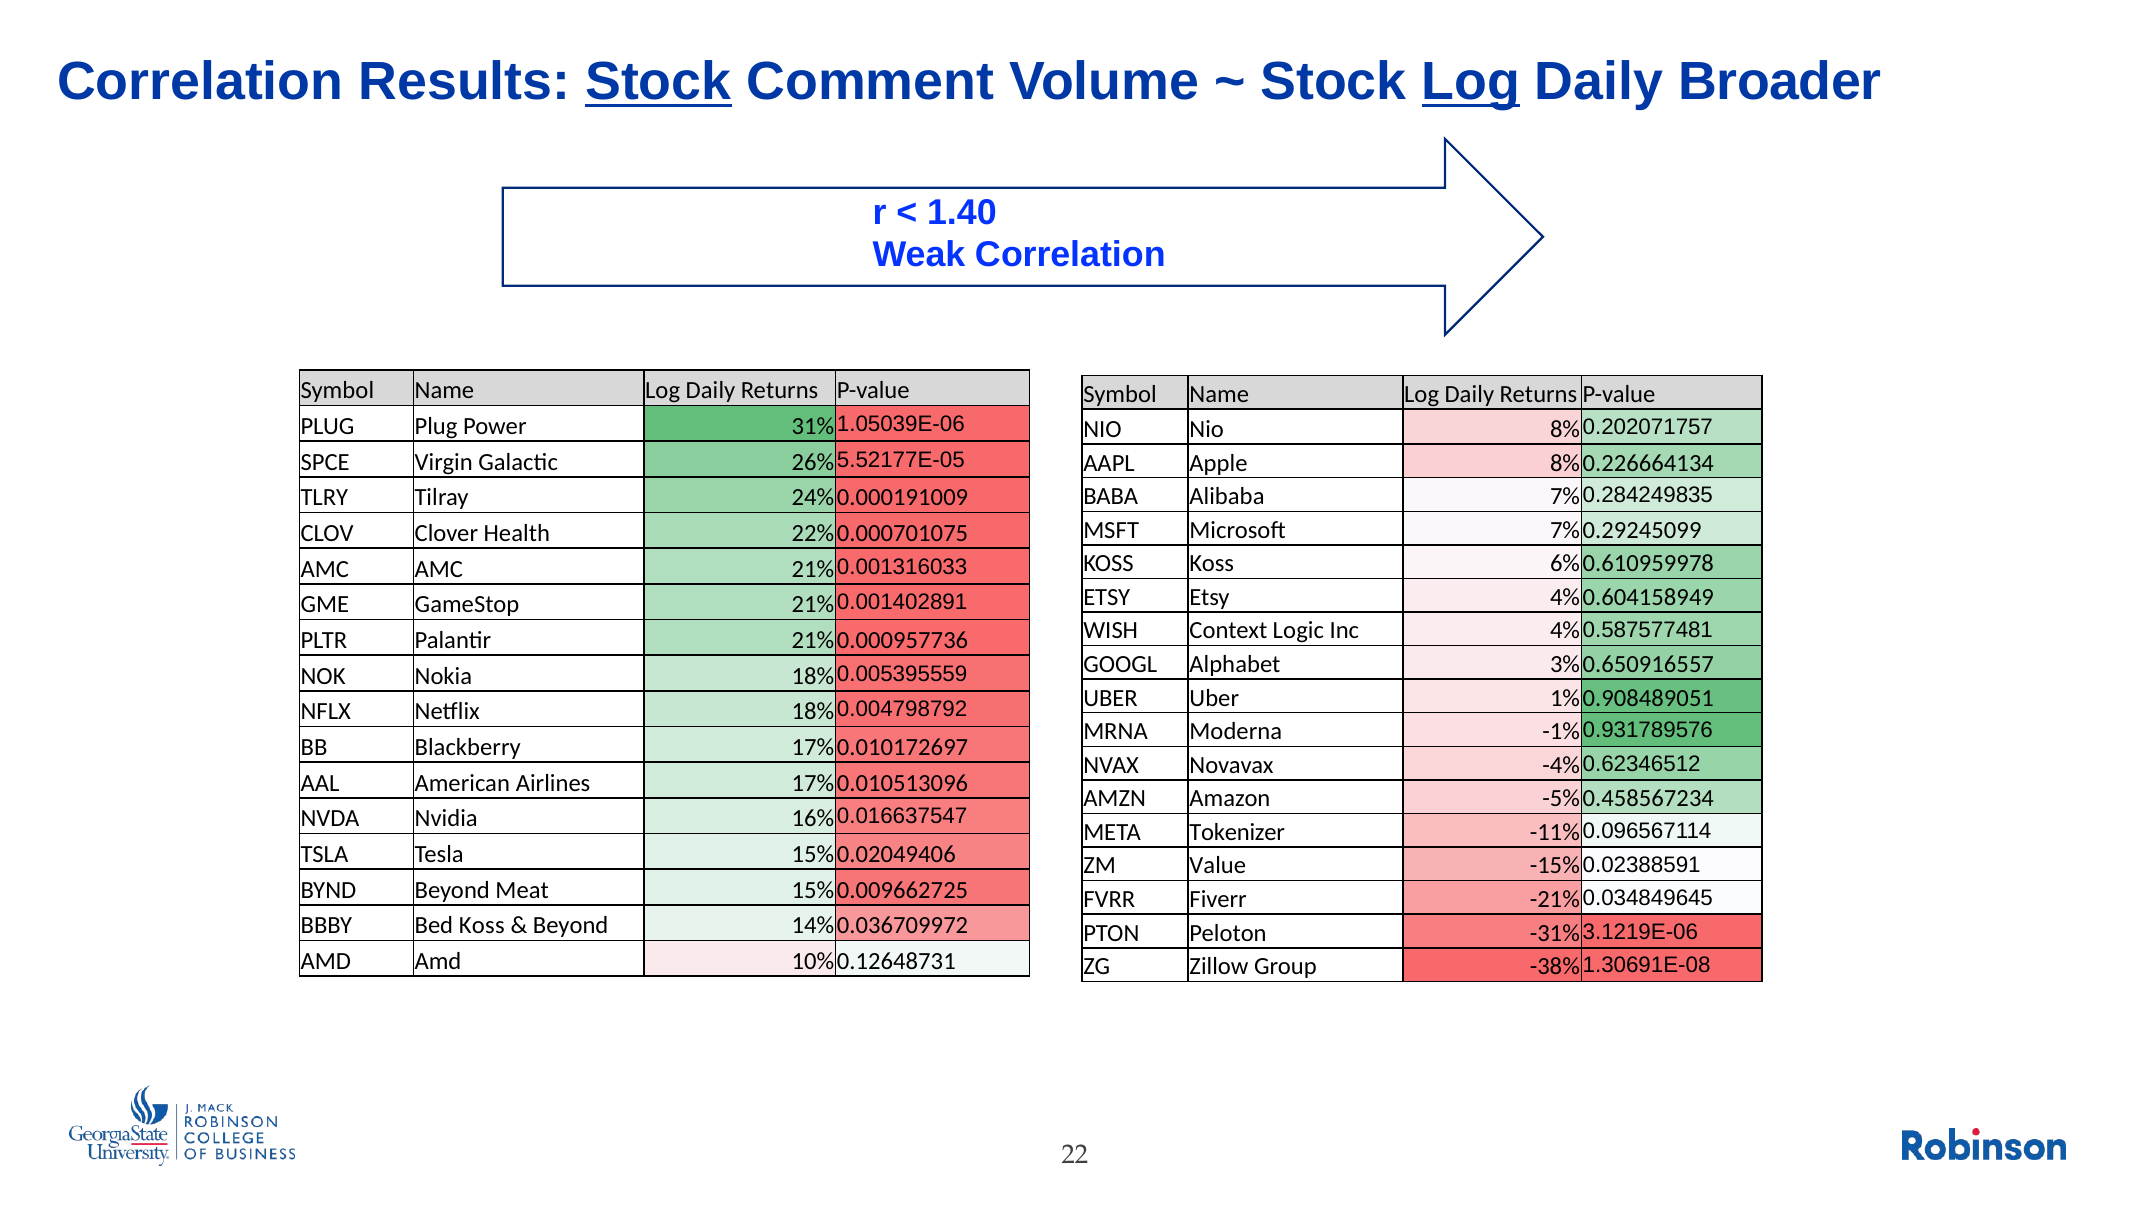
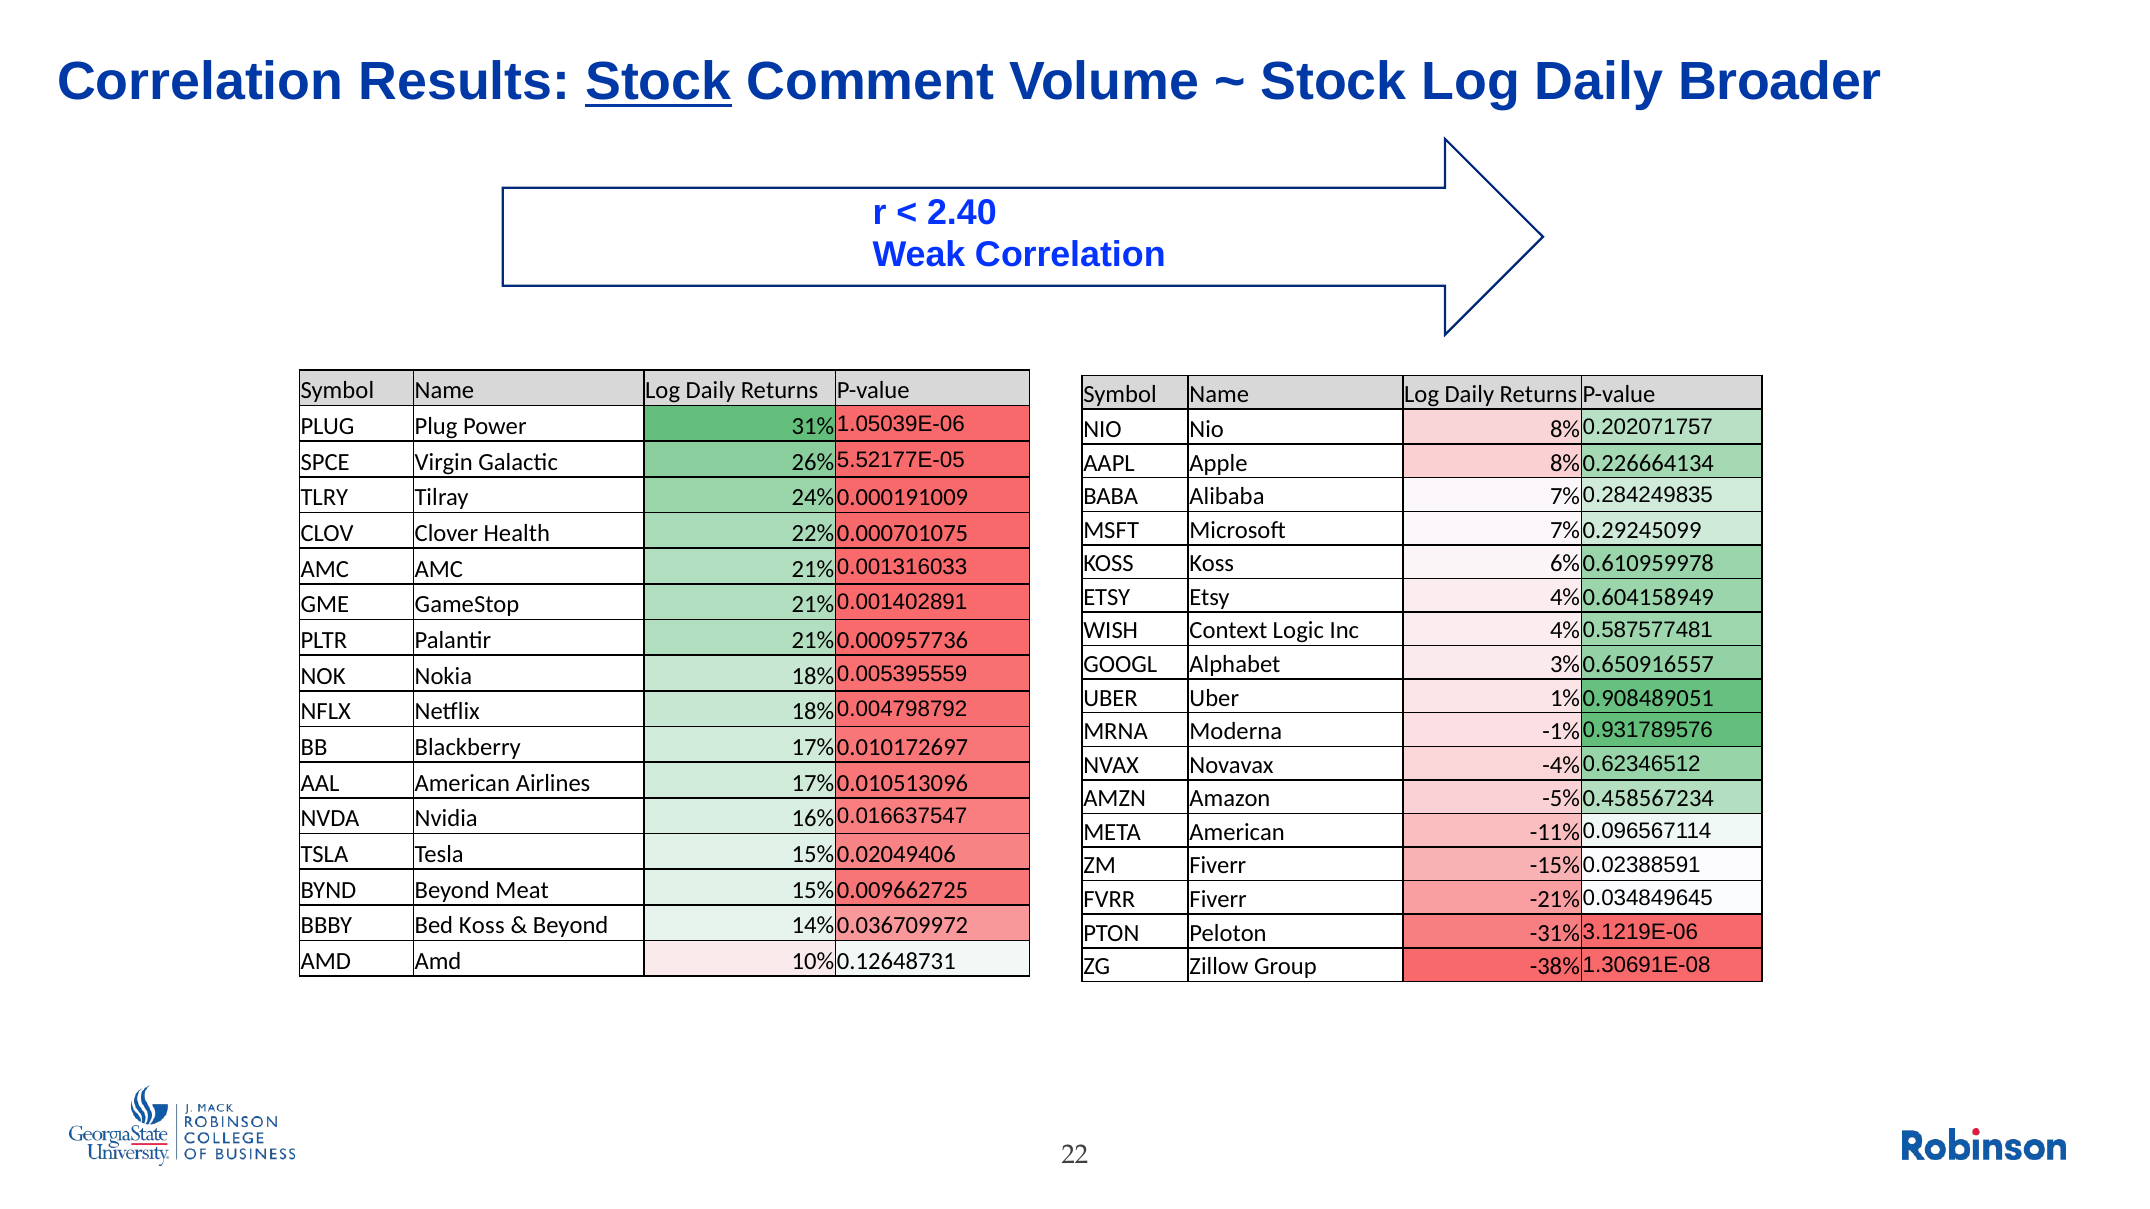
Log underline: present -> none (1471, 82)
1.40: 1.40 -> 2.40 (962, 212)
META Tokenizer: Tokenizer -> American (1237, 832)
ZM Value: Value -> Fiverr (1218, 866)
